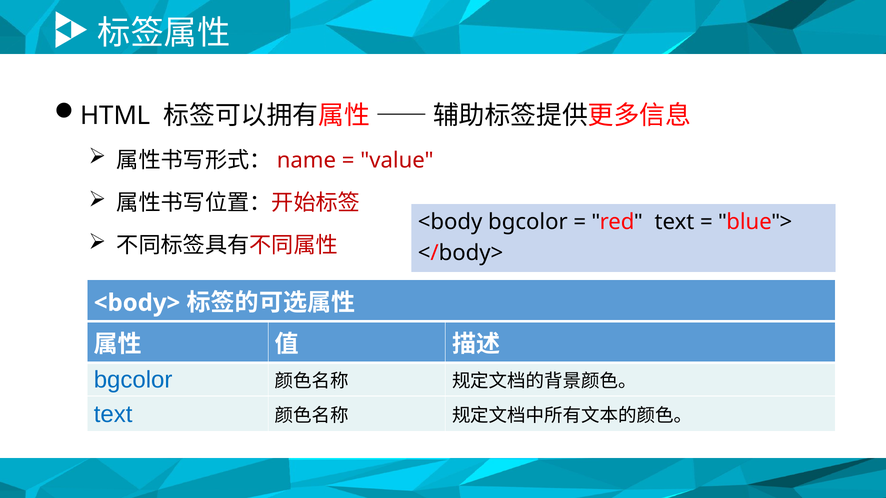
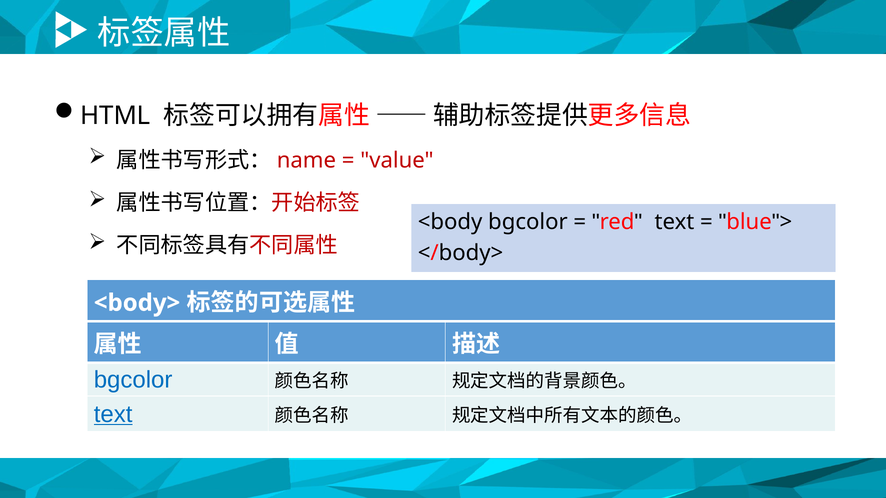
text underline: none -> present (113, 415)
